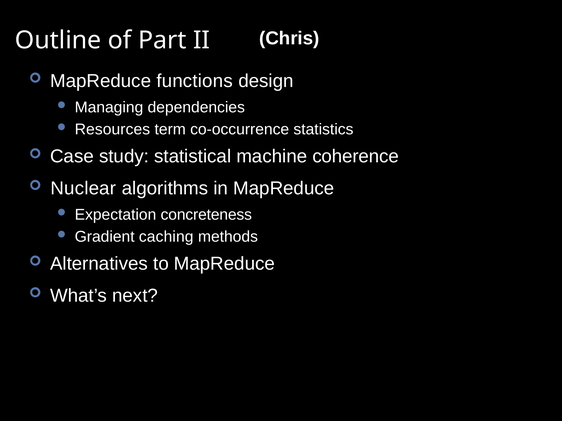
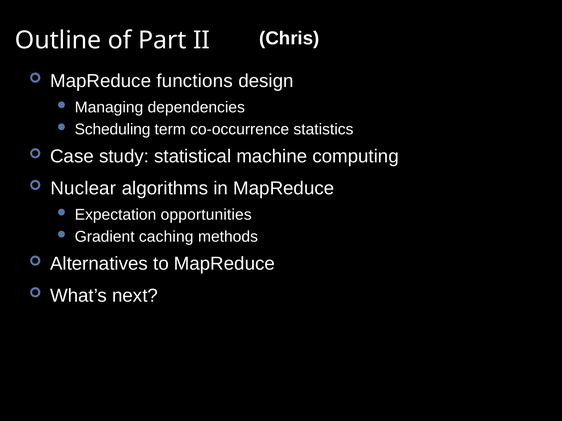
Resources: Resources -> Scheduling (113, 129)
coherence: coherence -> computing (356, 157)
concreteness: concreteness -> opportunities (206, 215)
